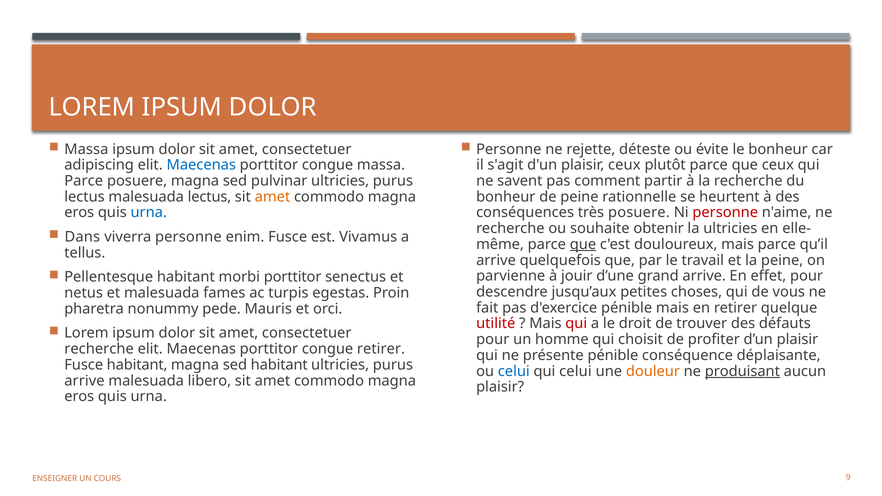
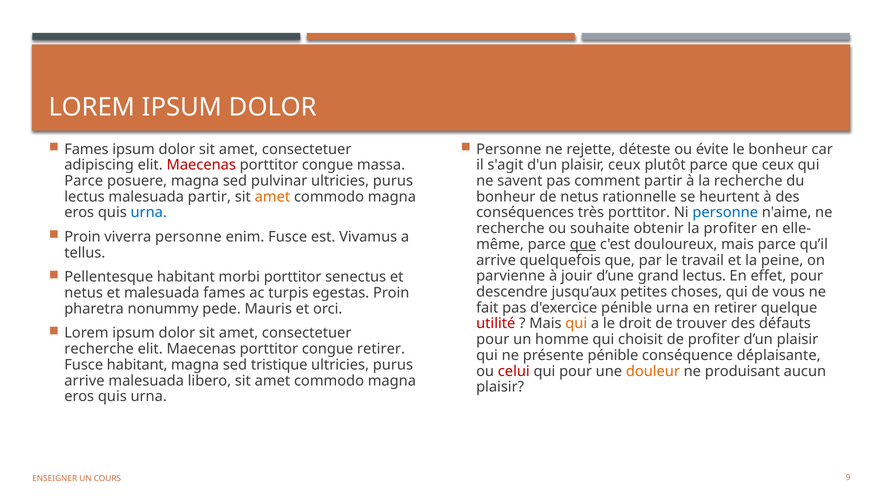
Massa: Massa -> Fames (86, 149)
Maecenas colour: blue -> red (201, 165)
malesuada lectus: lectus -> partir (209, 197)
de peine: peine -> netus (579, 197)
très posuere: posuere -> porttitor (639, 213)
personne colour: red -> blue (725, 213)
la ultricies: ultricies -> profiter (730, 229)
Dans: Dans -> Proin (82, 237)
grand arrive: arrive -> lectus (704, 276)
pénible mais: mais -> urna (672, 308)
qui colour: red -> orange (576, 324)
sed habitant: habitant -> tristique (279, 365)
celui colour: blue -> red (514, 371)
qui celui: celui -> pour (576, 371)
produisant underline: present -> none (742, 371)
